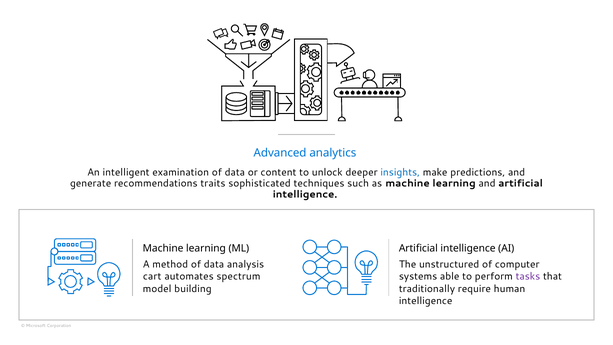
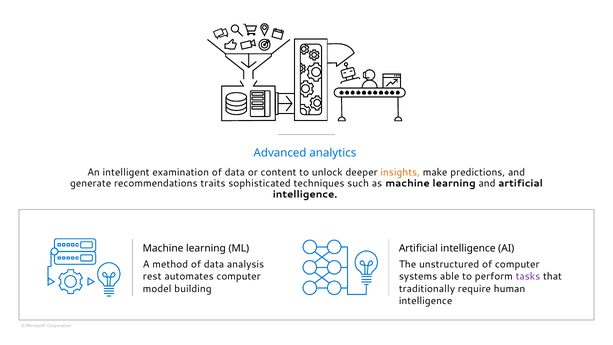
insights colour: blue -> orange (400, 172)
cart: cart -> rest (152, 276)
automates spectrum: spectrum -> computer (239, 276)
